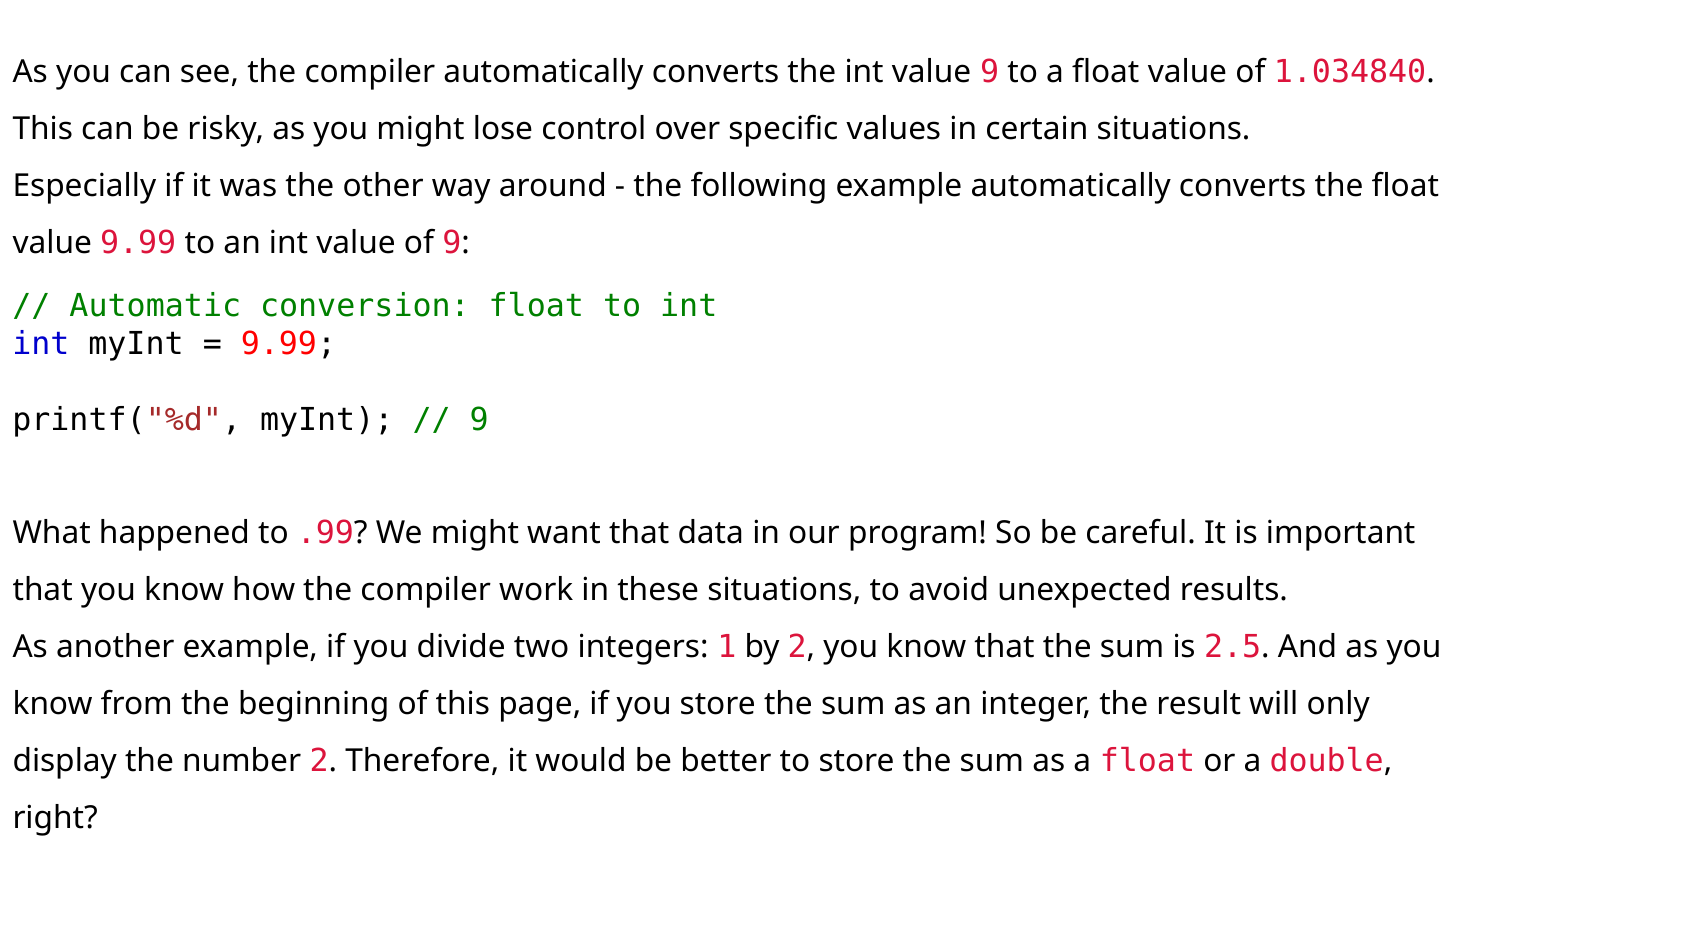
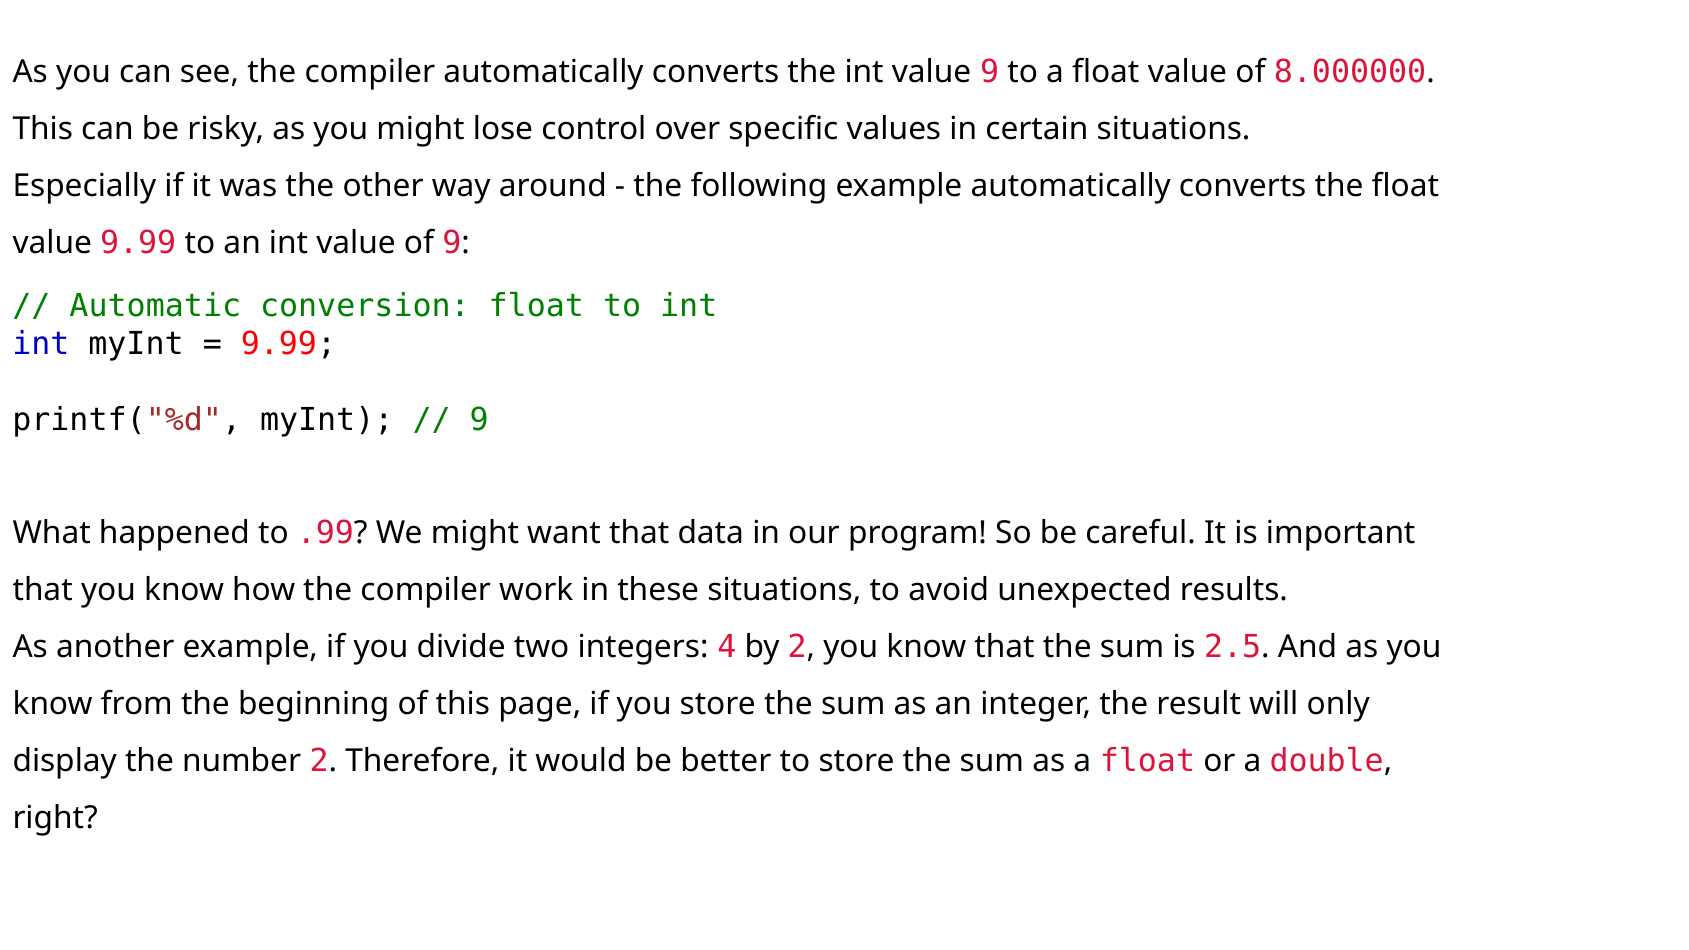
1.034840: 1.034840 -> 8.000000 (1350, 72)
1: 1 -> 4 (727, 647)
